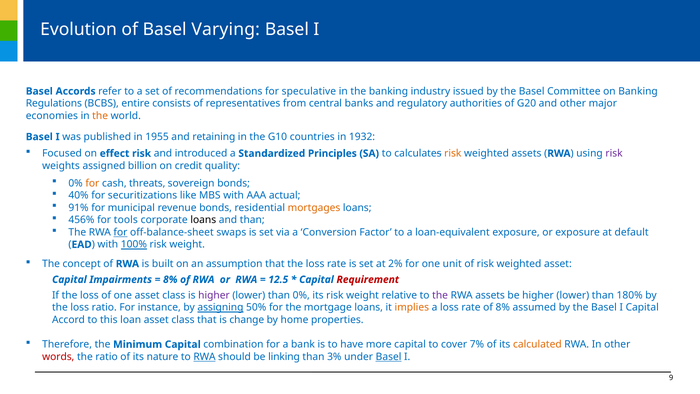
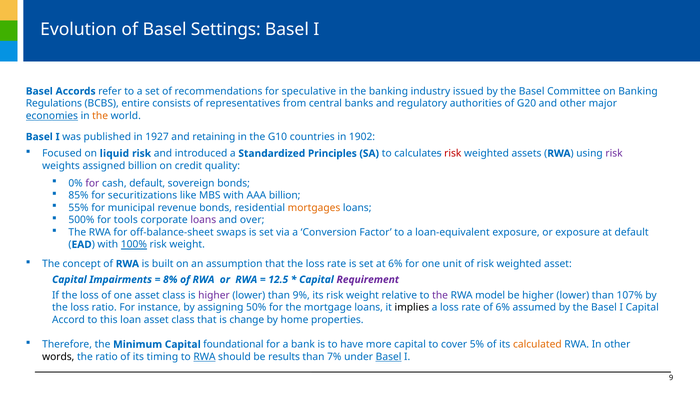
Varying: Varying -> Settings (226, 30)
economies underline: none -> present (52, 116)
1955: 1955 -> 1927 (157, 137)
1932: 1932 -> 1902 (362, 137)
effect: effect -> liquid (114, 153)
risk colour: orange -> red (453, 153)
for colour: orange -> purple (92, 183)
cash threats: threats -> default (147, 183)
40%: 40% -> 85% (79, 195)
AAA actual: actual -> billion (285, 195)
91%: 91% -> 55% (79, 208)
456%: 456% -> 500% (81, 220)
loans colour: black -> purple (203, 220)
and than: than -> over (252, 220)
for underline: present -> none (120, 232)
at 2%: 2% -> 6% (395, 264)
Requirement colour: red -> purple (368, 279)
than 0%: 0% -> 9% (301, 295)
RWA assets: assets -> model (490, 295)
180%: 180% -> 107% (630, 295)
assigning underline: present -> none (220, 307)
implies colour: orange -> black (412, 307)
of 8%: 8% -> 6% (503, 307)
combination: combination -> foundational (233, 344)
7%: 7% -> 5% (477, 344)
words colour: red -> black (58, 356)
nature: nature -> timing (162, 356)
linking: linking -> results (284, 356)
3%: 3% -> 7% (334, 356)
